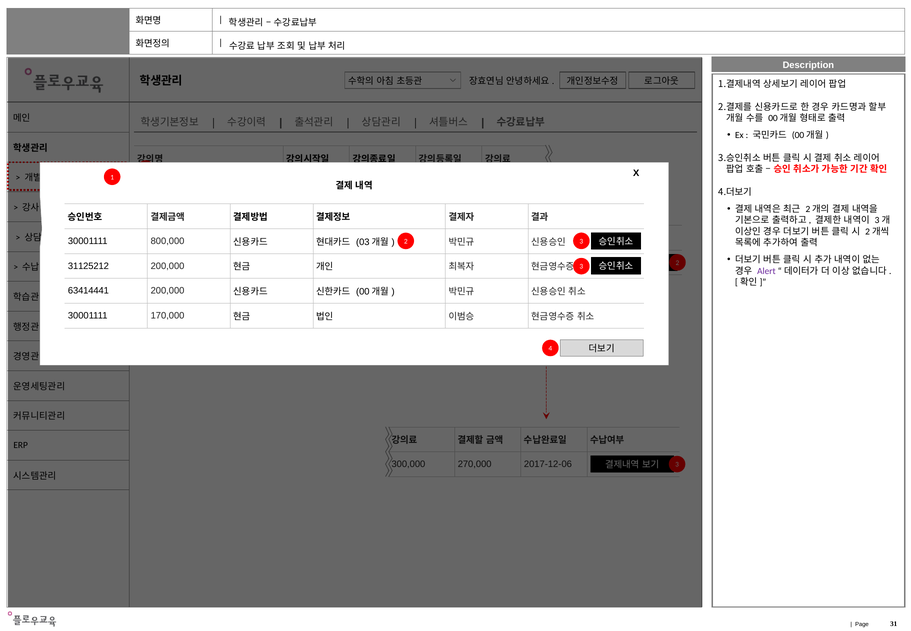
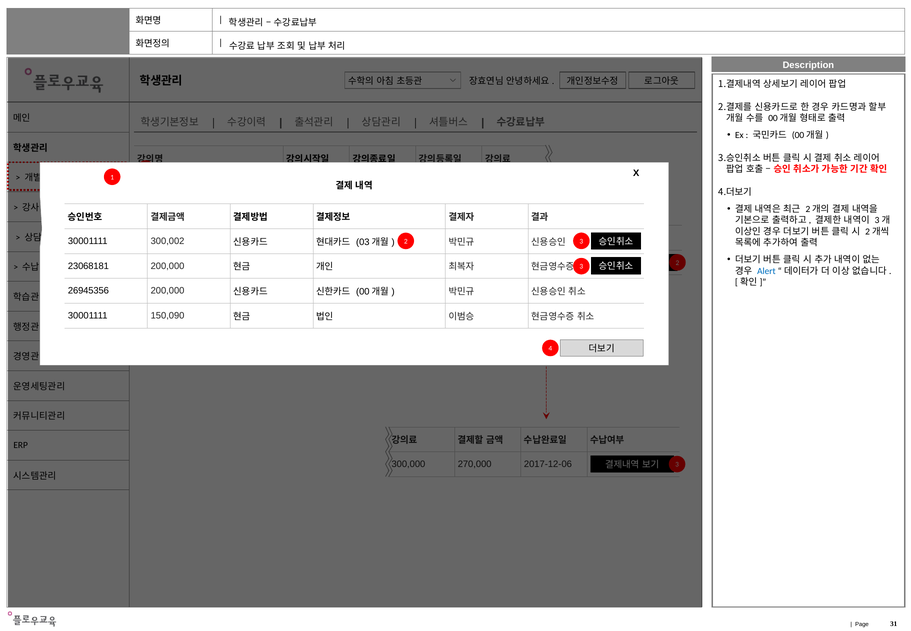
800,000: 800,000 -> 300,002 (168, 241)
31125212: 31125212 -> 23068181 (88, 266)
Alert colour: purple -> blue (766, 271)
63414441: 63414441 -> 26945356 (88, 291)
170,000: 170,000 -> 150,090 (168, 316)
